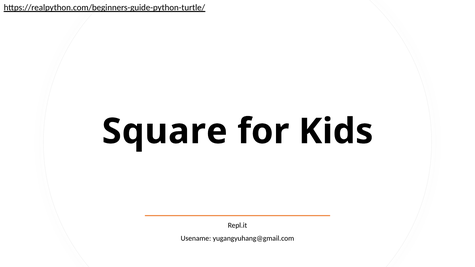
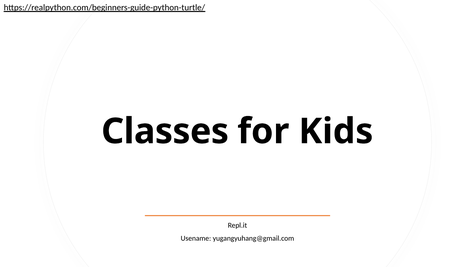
Square: Square -> Classes (165, 132)
